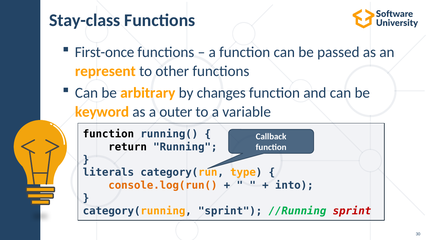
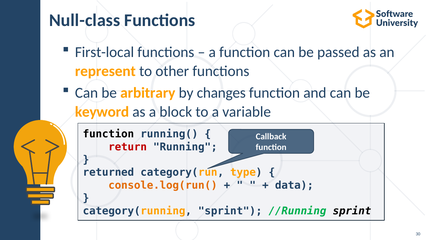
Stay-class: Stay-class -> Null-class (85, 20)
First-once: First-once -> First-local (104, 52)
outer: outer -> block (176, 112)
return colour: black -> red (128, 147)
literals: literals -> returned (108, 172)
into: into -> data (294, 185)
sprint colour: red -> black (352, 211)
